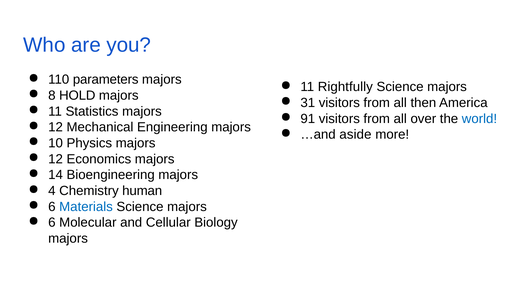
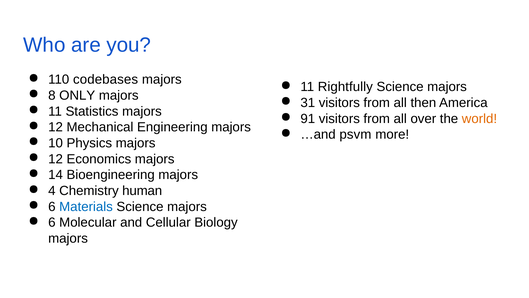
parameters: parameters -> codebases (106, 79)
HOLD: HOLD -> ONLY (77, 95)
world colour: blue -> orange (479, 119)
aside: aside -> psvm (355, 134)
